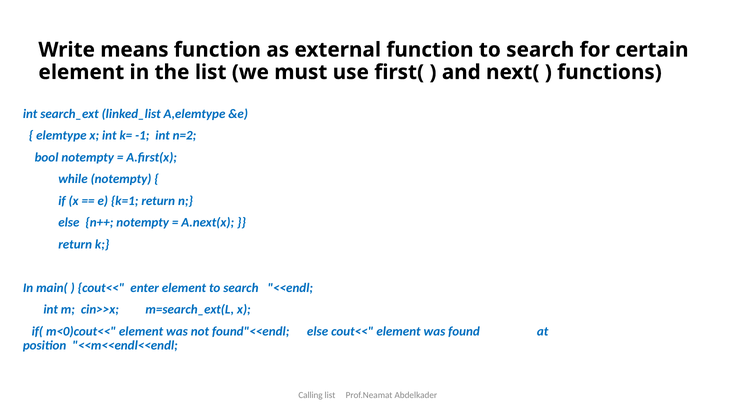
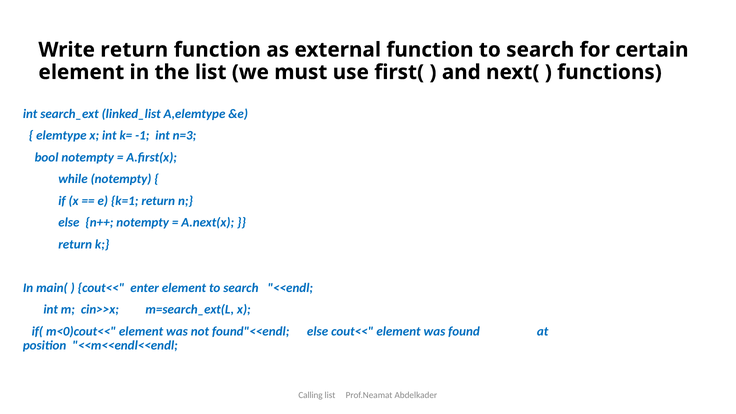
Write means: means -> return (134, 50)
n=2: n=2 -> n=3 (185, 136)
